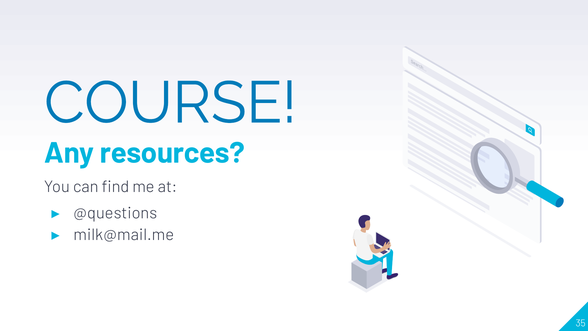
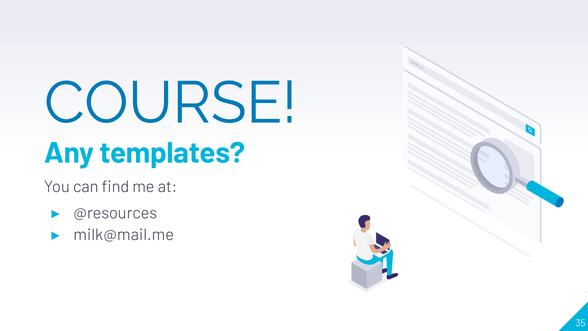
resources: resources -> templates (172, 153)
@questions: @questions -> @resources (115, 213)
